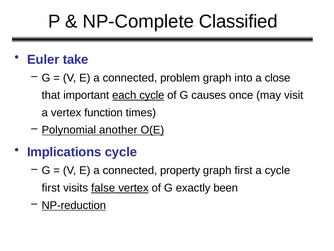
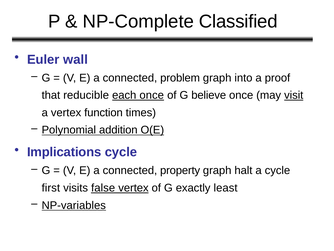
take: take -> wall (76, 59)
close: close -> proof (277, 78)
important: important -> reducible (86, 95)
each cycle: cycle -> once (152, 95)
causes: causes -> believe (209, 95)
visit underline: none -> present (294, 95)
another: another -> addition (118, 130)
graph first: first -> halt (243, 170)
been: been -> least (226, 188)
NP-reduction: NP-reduction -> NP-variables (74, 205)
